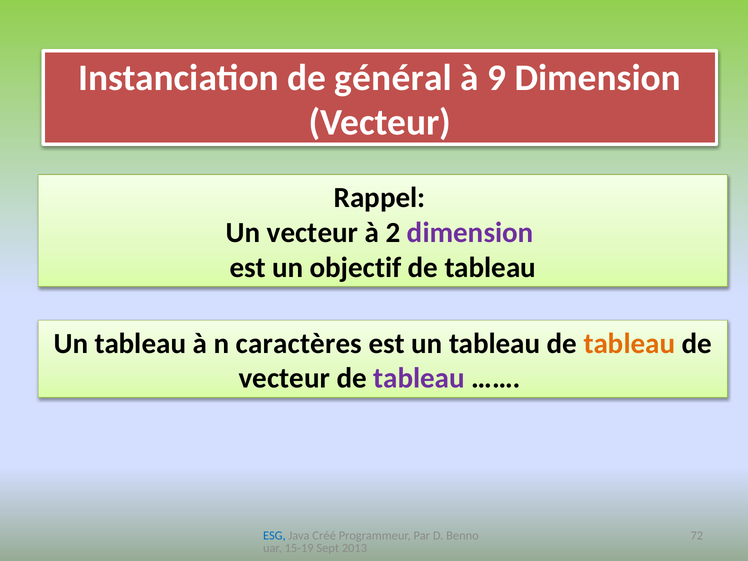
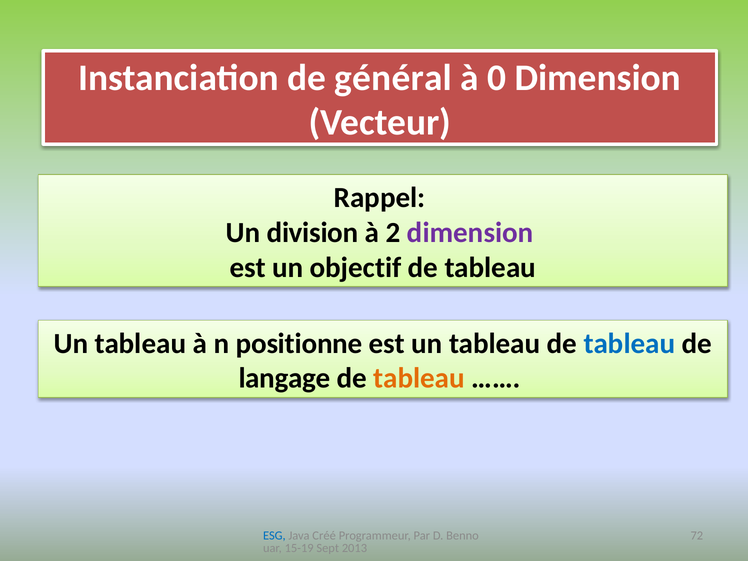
9: 9 -> 0 (497, 78)
Un vecteur: vecteur -> division (313, 233)
caractères: caractères -> positionne (299, 343)
tableau colour: orange -> blue (629, 343)
vecteur: vecteur -> langage (285, 378)
tableau colour: purple -> orange (419, 378)
